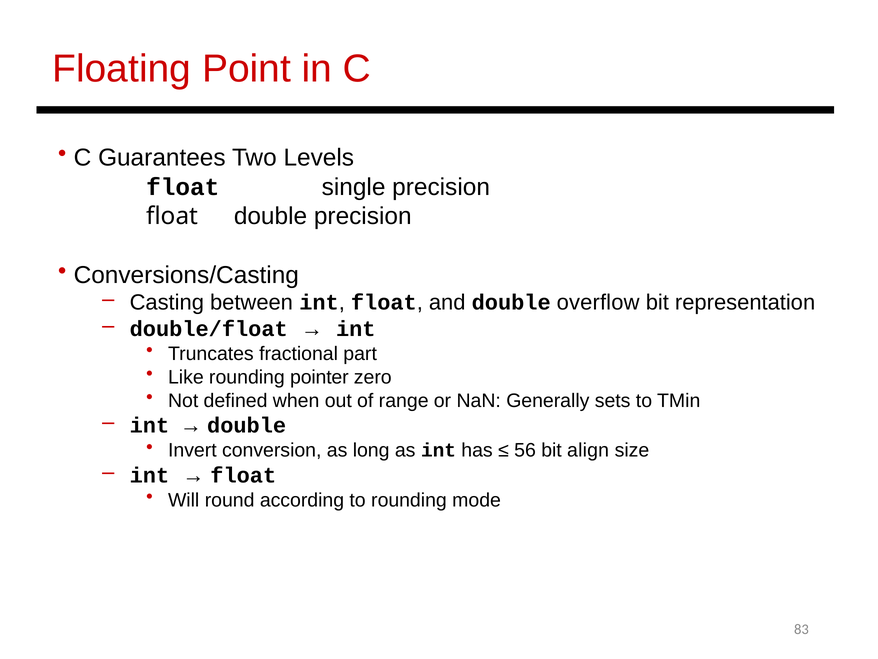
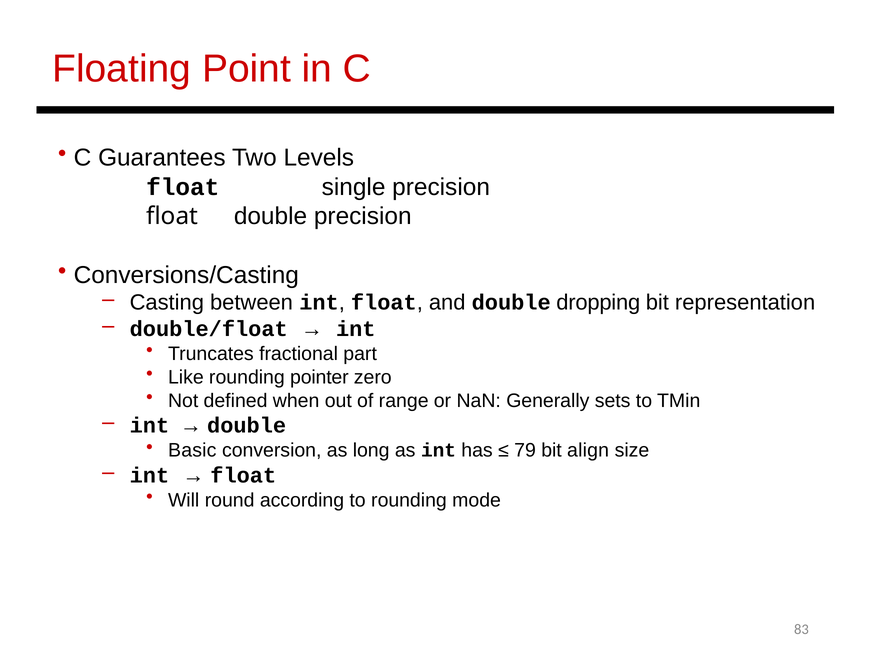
overflow: overflow -> dropping (598, 302)
Invert: Invert -> Basic (192, 450)
56: 56 -> 79 (525, 450)
